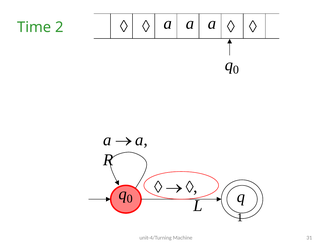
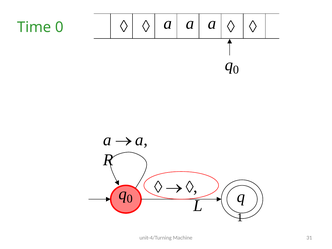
Time 2: 2 -> 0 (59, 27)
